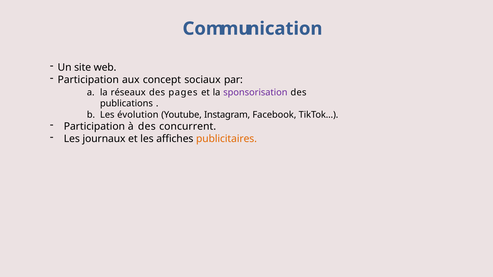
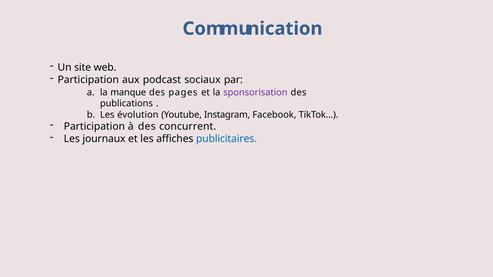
concept: concept -> podcast (162, 80)
réseaux: réseaux -> manque (128, 92)
publicitaires colour: orange -> blue (227, 139)
